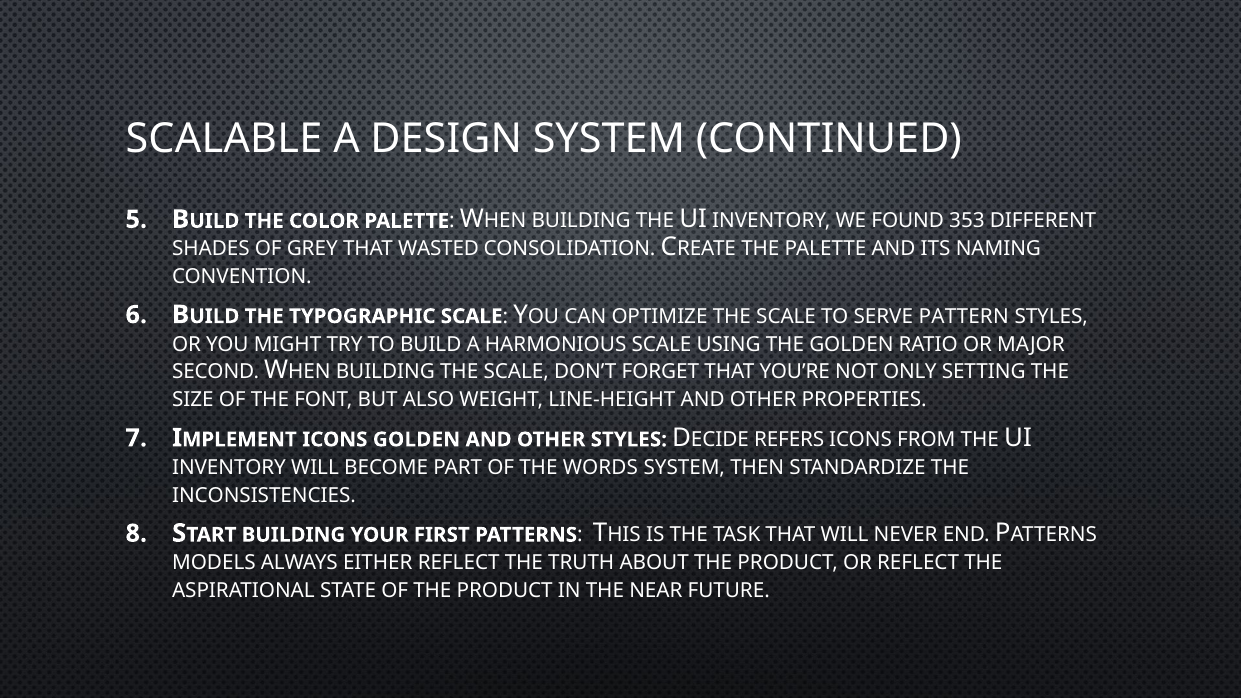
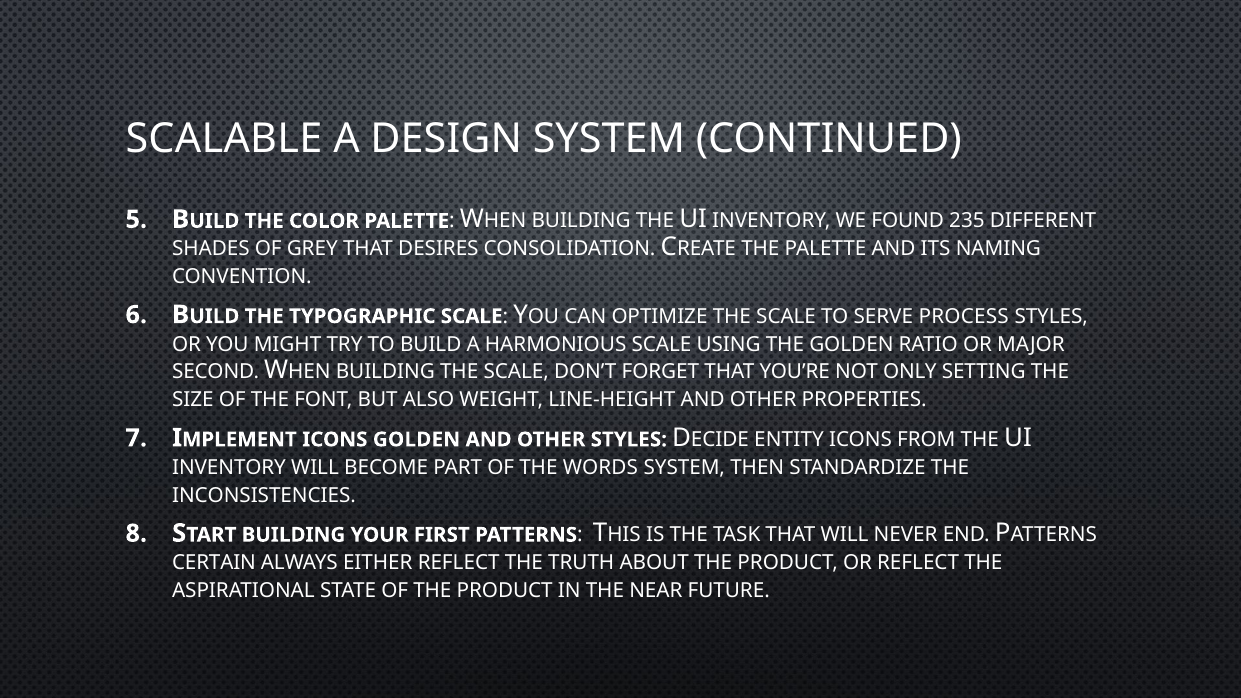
353: 353 -> 235 (967, 221)
WASTED: WASTED -> DESIRES (438, 249)
PATTERN: PATTERN -> PROCESS (964, 316)
REFERS: REFERS -> ENTITY (789, 440)
MODELS: MODELS -> CERTAIN (214, 563)
